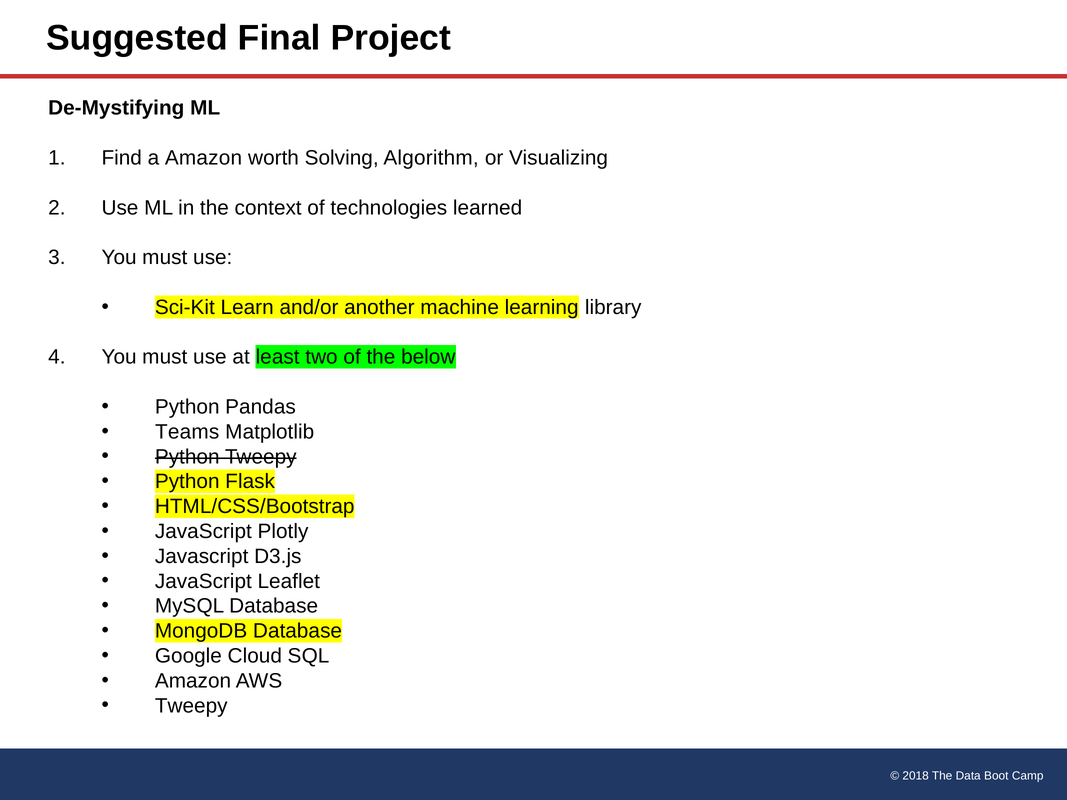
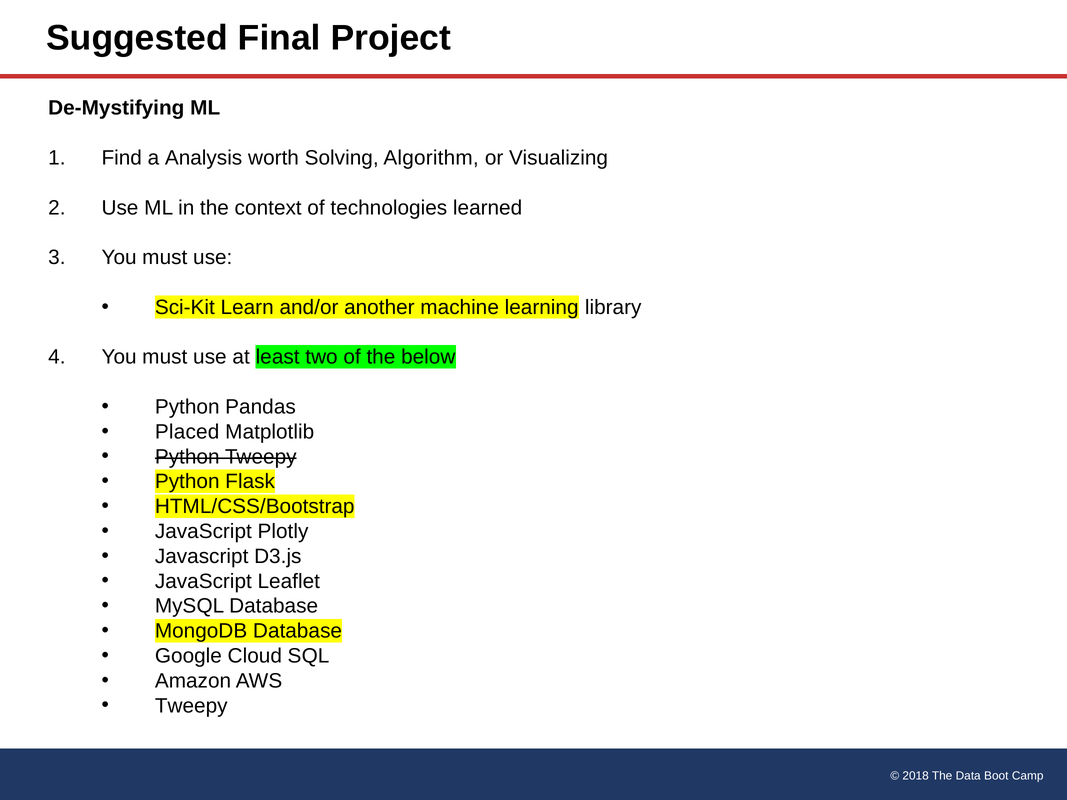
a Amazon: Amazon -> Analysis (204, 158)
Teams: Teams -> Placed (187, 432)
